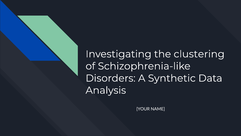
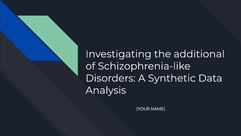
clustering: clustering -> additional (199, 54)
